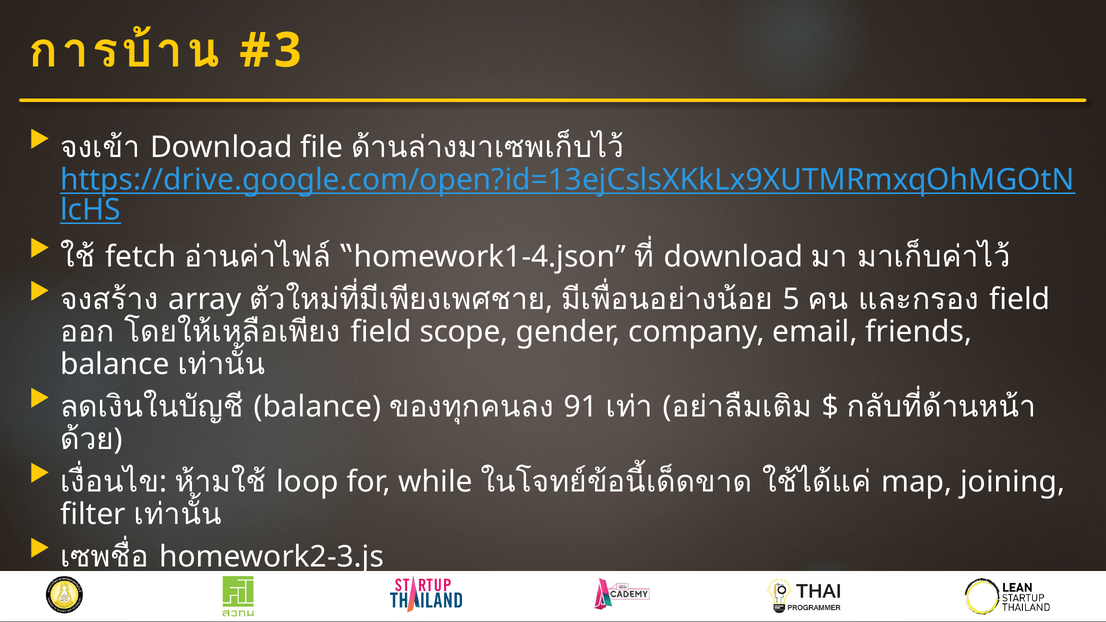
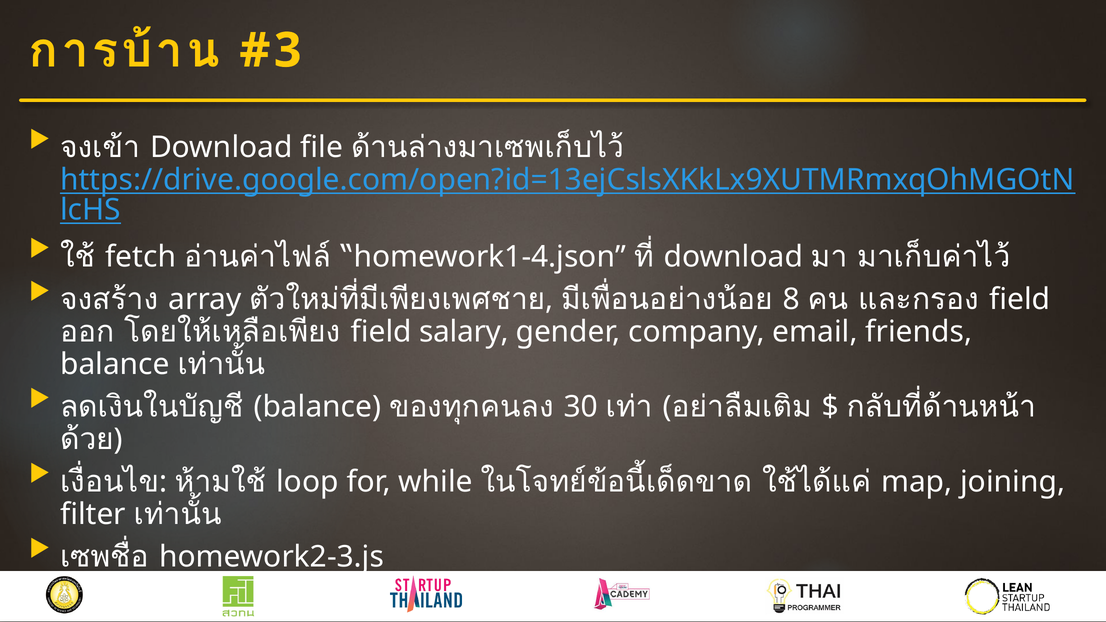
5: 5 -> 8 (791, 300)
scope: scope -> salary (464, 332)
91: 91 -> 30 (581, 407)
